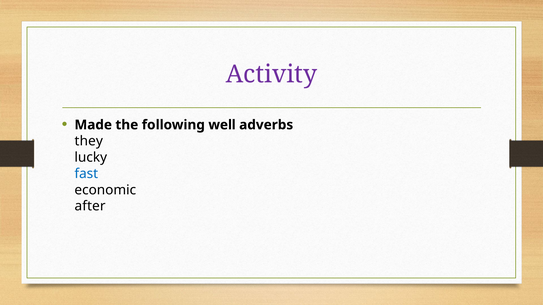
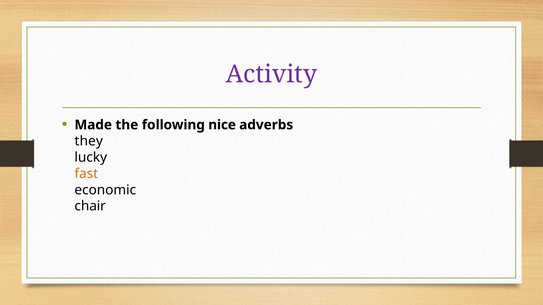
well: well -> nice (222, 125)
fast colour: blue -> orange (86, 174)
after: after -> chair (90, 206)
